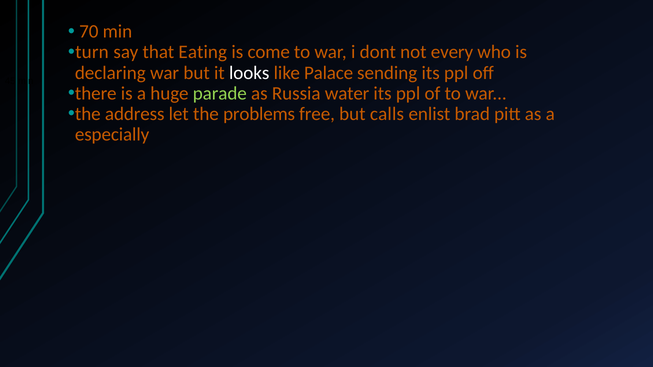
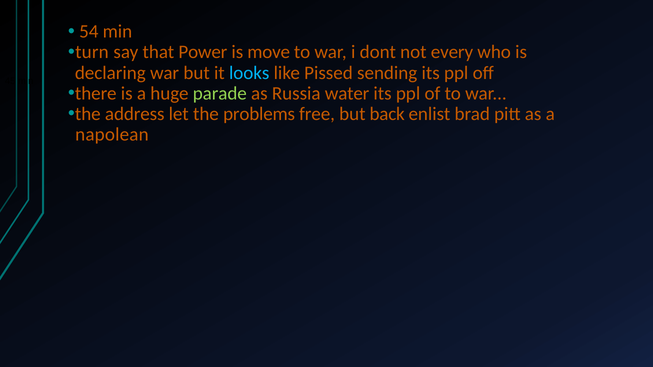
70: 70 -> 54 (89, 32)
Eating: Eating -> Power (203, 52)
come: come -> move (269, 52)
looks colour: white -> light blue (249, 73)
Palace: Palace -> Pissed (328, 73)
calls: calls -> back (387, 114)
especially: especially -> napolean (112, 135)
